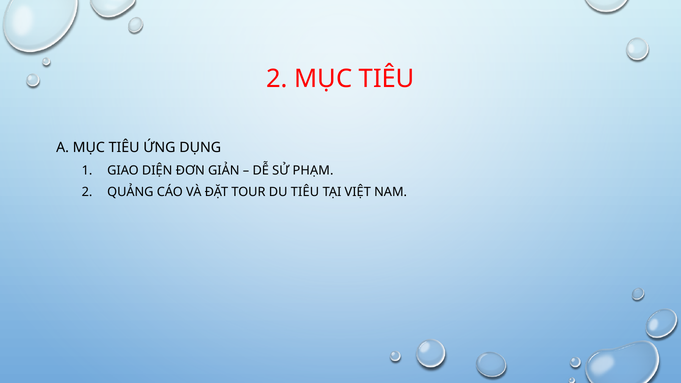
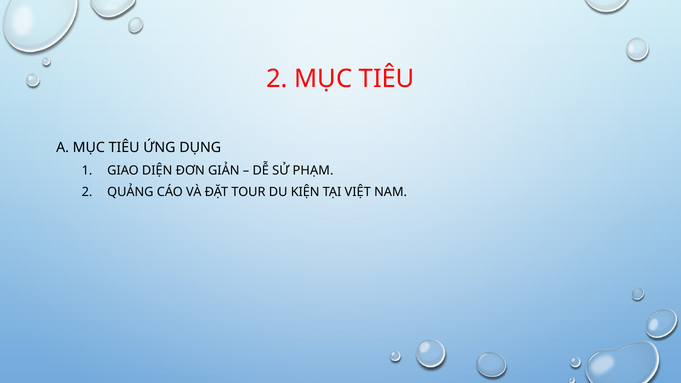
DU TIÊU: TIÊU -> KIỆN (305, 192)
